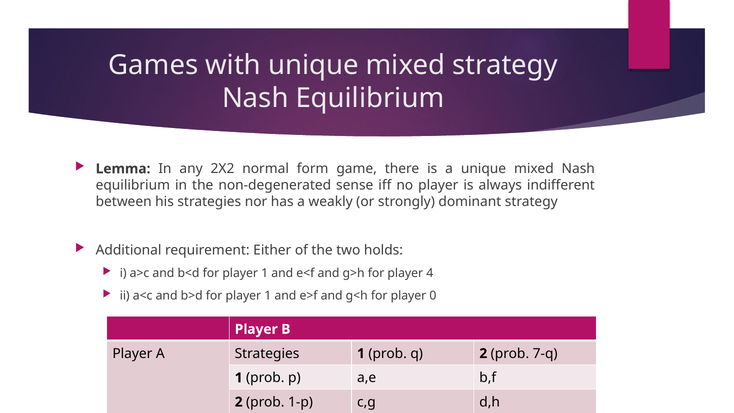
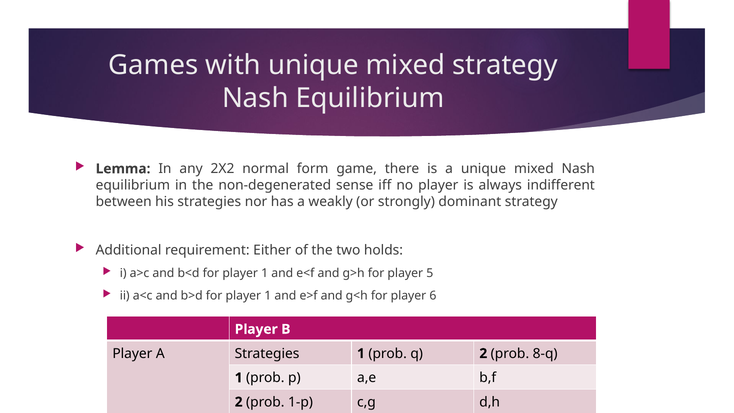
4: 4 -> 5 (430, 273)
0: 0 -> 6 (433, 296)
7-q: 7-q -> 8-q (545, 353)
